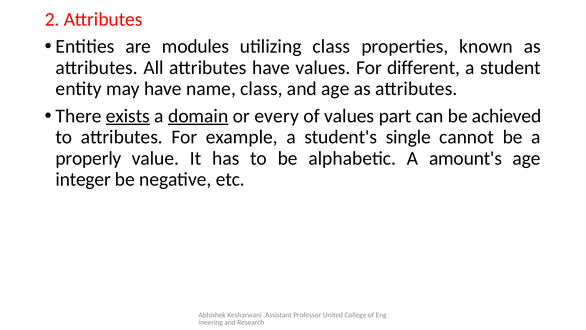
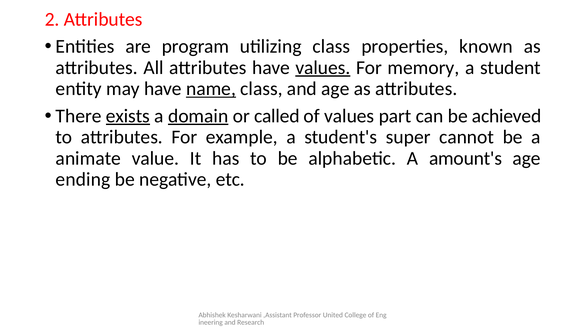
modules: modules -> program (195, 46)
values underline: none -> present (323, 68)
different: different -> memory (423, 68)
name underline: none -> present (211, 89)
every: every -> called (277, 116)
single: single -> super (408, 137)
properly: properly -> animate (88, 158)
integer: integer -> ending (83, 179)
